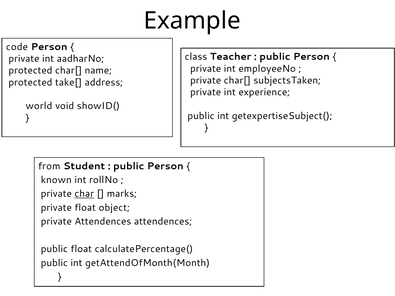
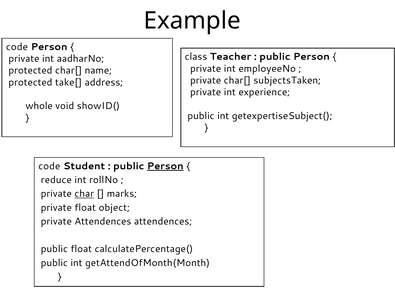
world: world -> whole (39, 106)
from: from -> code (49, 166)
Person underline: none -> present (165, 166)
known: known -> reduce (56, 180)
